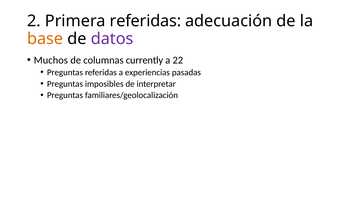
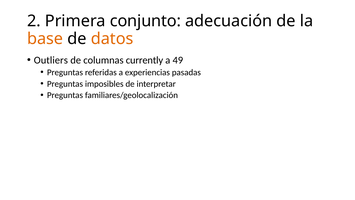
Primera referidas: referidas -> conjunto (145, 21)
datos colour: purple -> orange (112, 39)
Muchos: Muchos -> Outliers (51, 60)
22: 22 -> 49 (178, 60)
